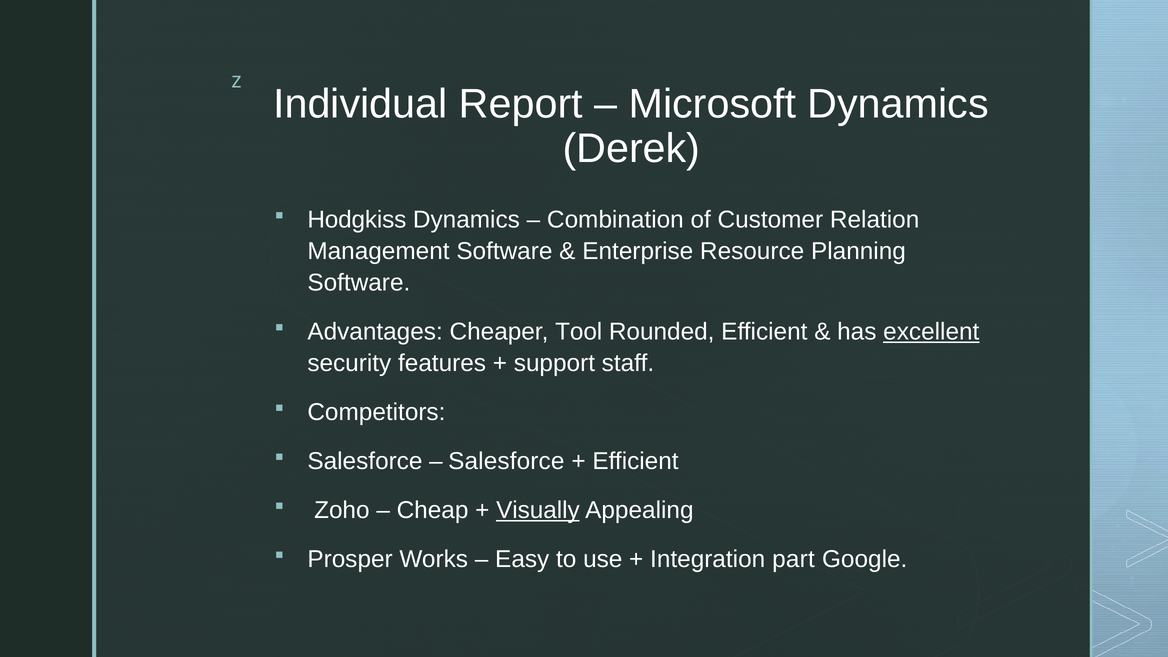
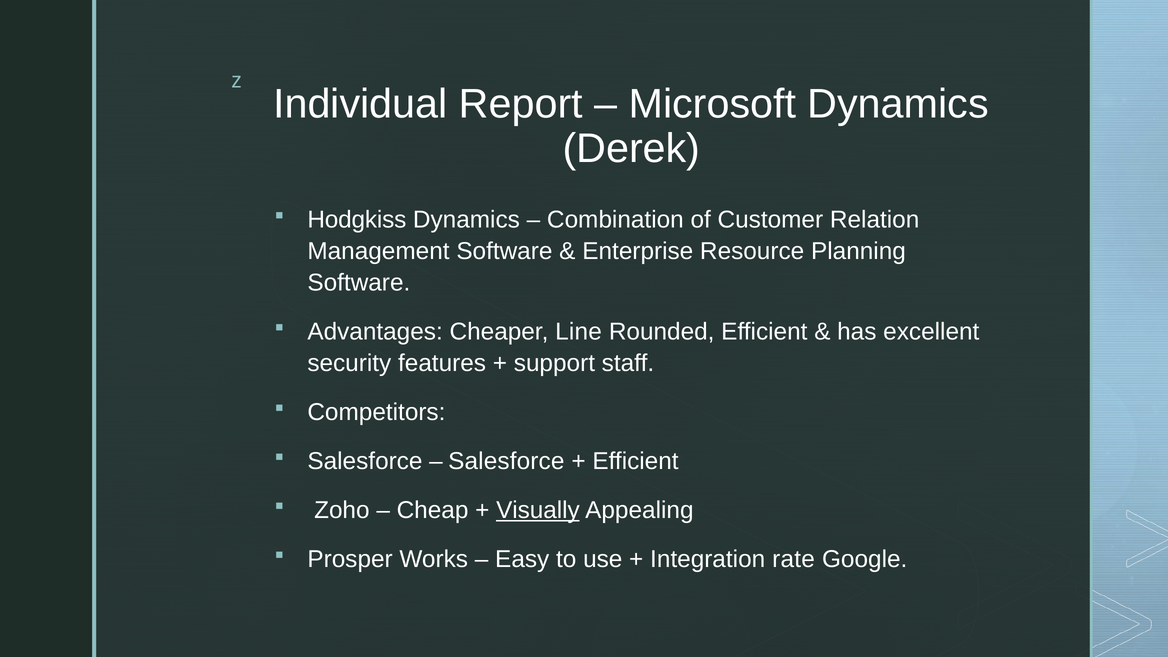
Tool: Tool -> Line (579, 332)
excellent underline: present -> none (931, 332)
part: part -> rate (794, 559)
